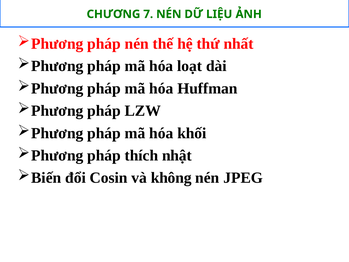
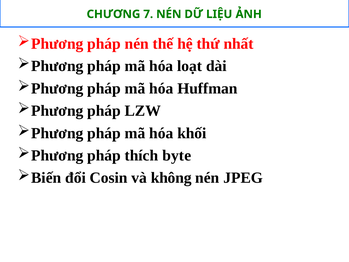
nhật: nhật -> byte (177, 155)
